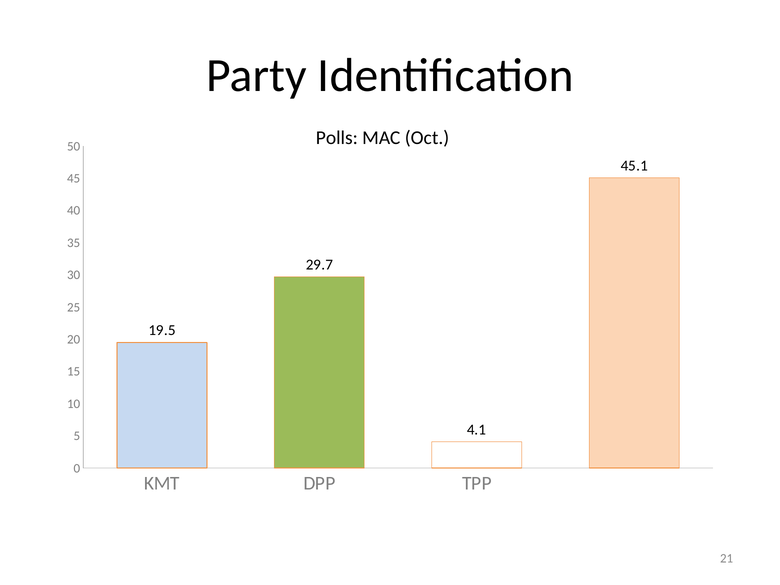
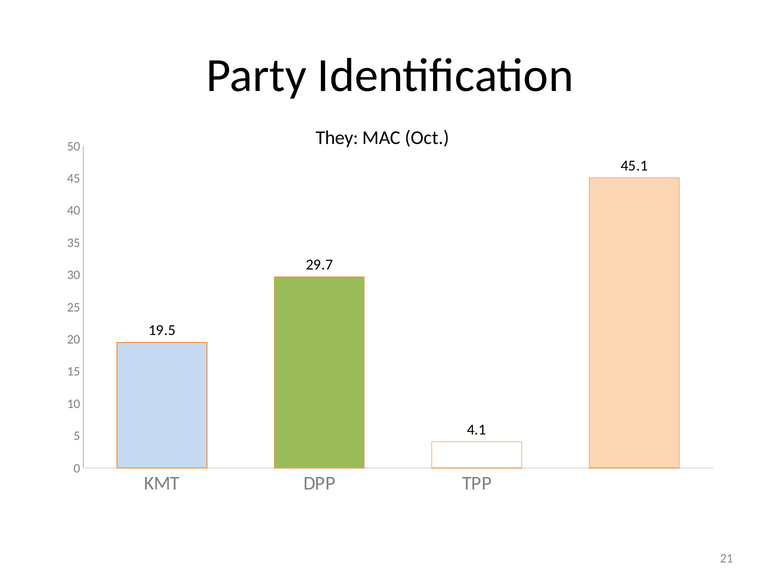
Polls: Polls -> They (337, 138)
